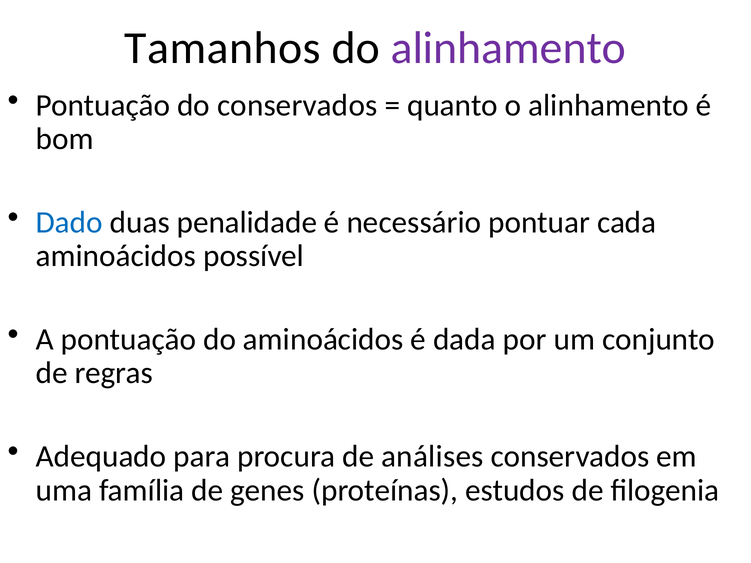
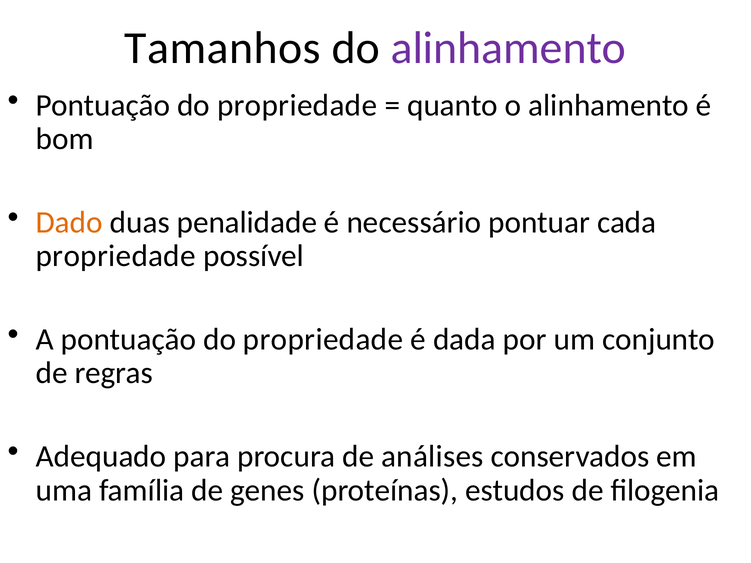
conservados: conservados -> propriedade (297, 105)
Dado colour: blue -> orange (69, 222)
aminoácidos: aminoácidos -> propriedade (116, 256)
A pontuação do aminoácidos: aminoácidos -> propriedade (323, 340)
